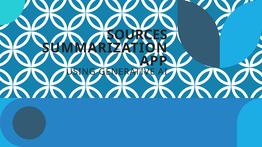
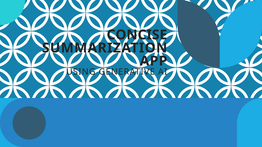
SOURCES: SOURCES -> CONCISE (137, 35)
